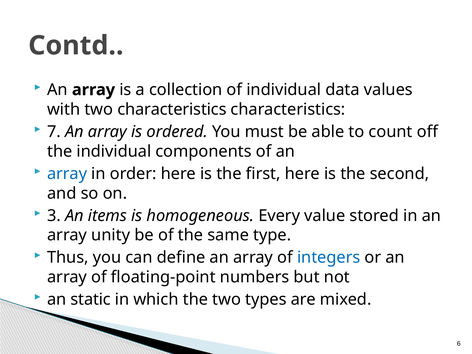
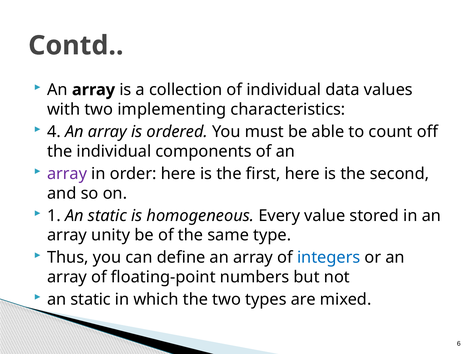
two characteristics: characteristics -> implementing (172, 109)
7: 7 -> 4 (54, 132)
array colour: blue -> purple (67, 174)
3: 3 -> 1 (54, 216)
items: items -> static (107, 216)
